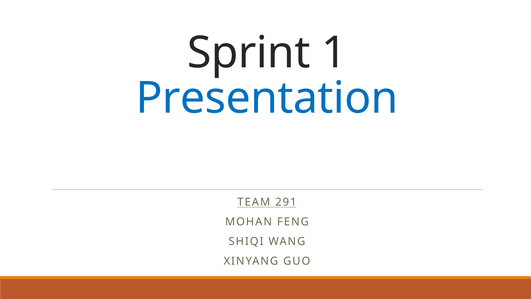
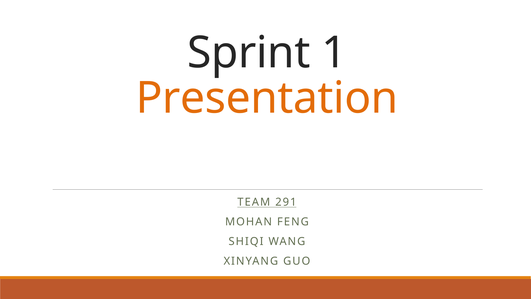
Presentation colour: blue -> orange (267, 98)
